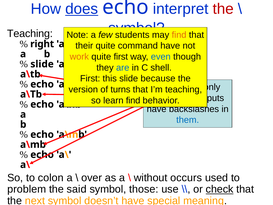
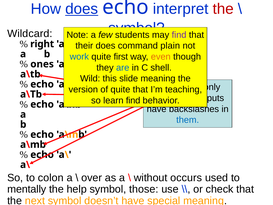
Teaching: Teaching -> Wildcard (30, 34)
find colour: orange -> purple (179, 35)
their quite: quite -> does (105, 46)
command have: have -> plain (170, 46)
work colour: orange -> blue (79, 57)
even colour: blue -> orange (161, 57)
slide: slide -> ones (42, 64)
First: First -> Wild (90, 78)
slide because: because -> meaning (158, 78)
of turns: turns -> quite (120, 89)
problem: problem -> mentally (27, 189)
said: said -> help (77, 189)
check underline: present -> none (220, 189)
